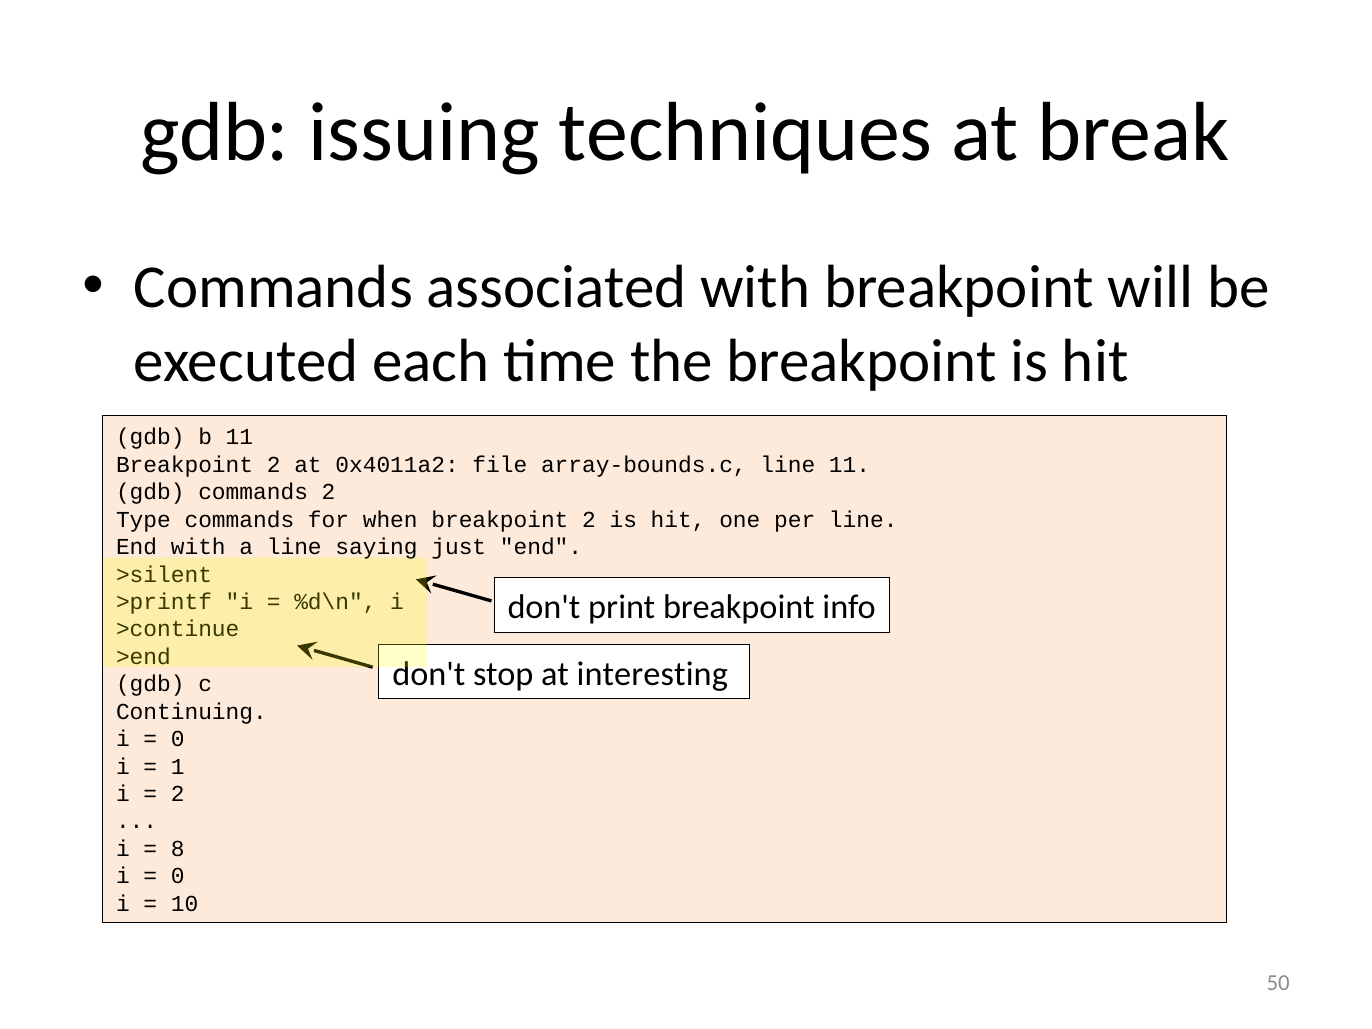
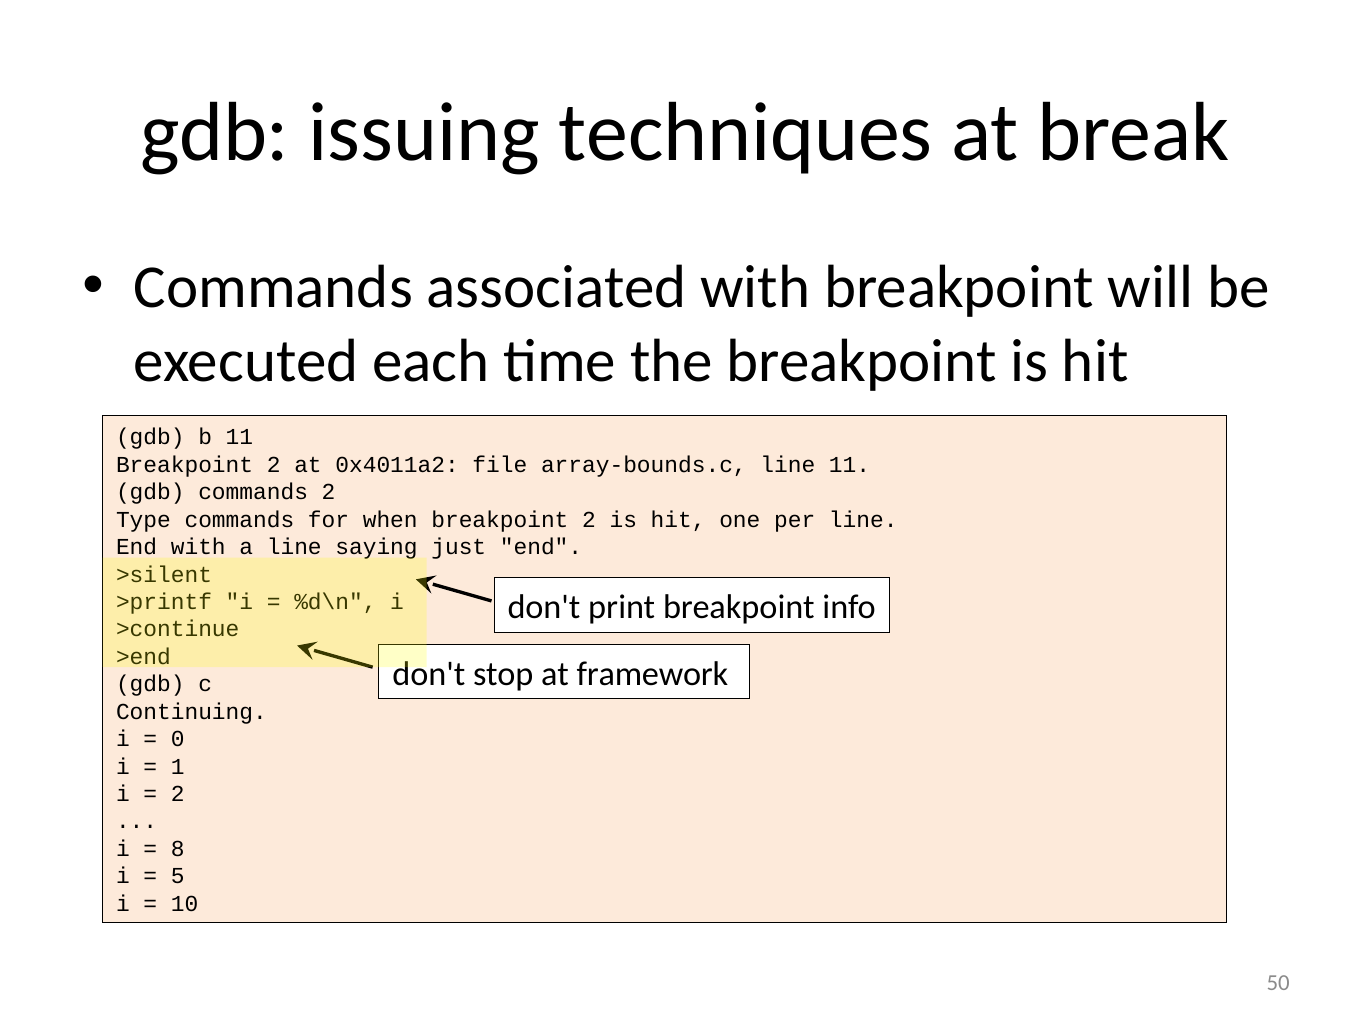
interesting: interesting -> framework (652, 674)
0: 0 -> 5 (178, 876)
